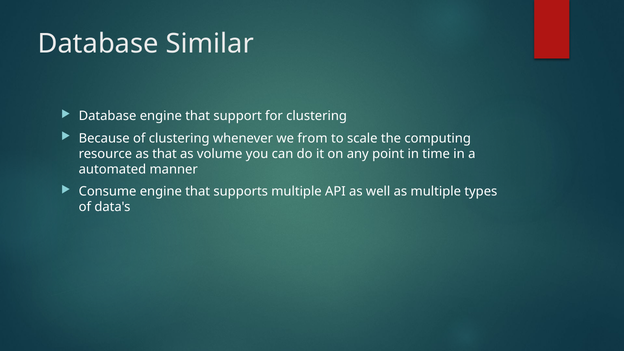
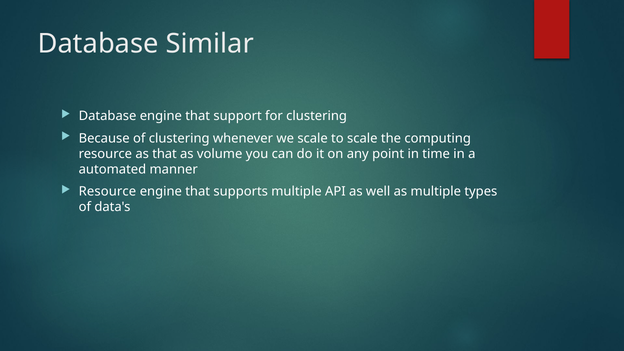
we from: from -> scale (313, 138)
Consume: Consume -> Resource (107, 192)
